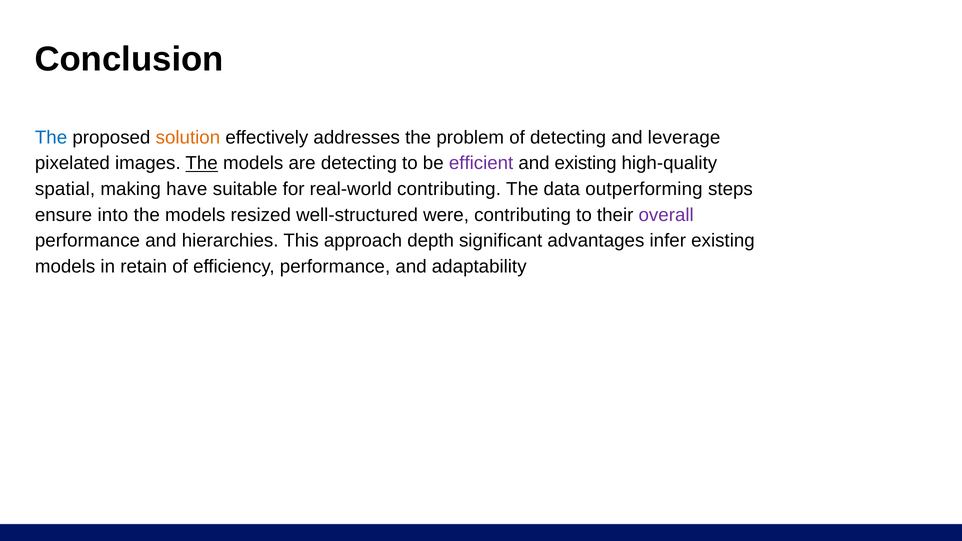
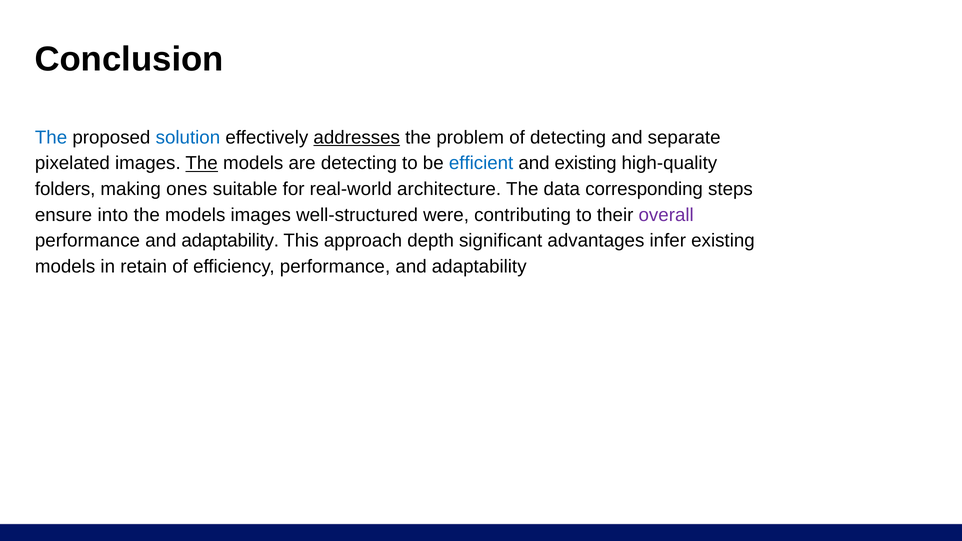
solution colour: orange -> blue (188, 138)
addresses underline: none -> present (357, 138)
leverage: leverage -> separate (684, 138)
efficient colour: purple -> blue (481, 163)
spatial: spatial -> folders (65, 189)
have: have -> ones (187, 189)
real-world contributing: contributing -> architecture (449, 189)
outperforming: outperforming -> corresponding (644, 189)
models resized: resized -> images (261, 215)
hierarchies: hierarchies -> adaptability (230, 241)
